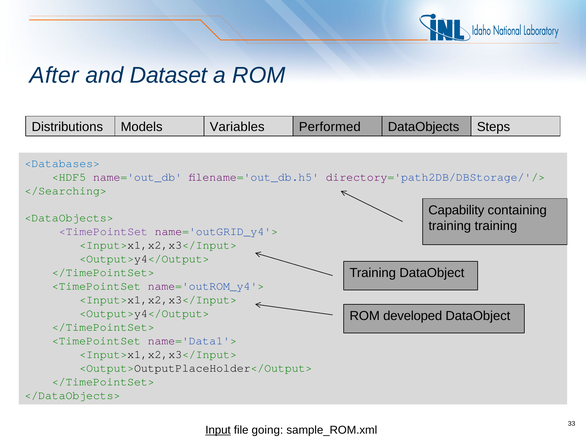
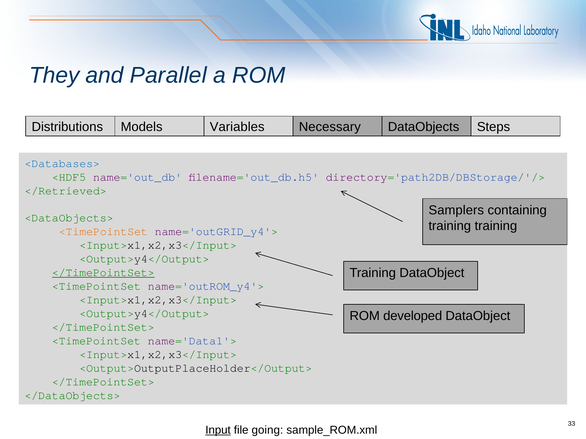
After: After -> They (54, 75)
Dataset: Dataset -> Parallel (168, 75)
Performed: Performed -> Necessary (330, 127)
</Searching>: </Searching> -> </Retrieved> (66, 191)
Capability: Capability -> Samplers (456, 210)
<TimePointSet colour: purple -> orange (103, 232)
</TimePointSet> underline: none -> present (103, 273)
